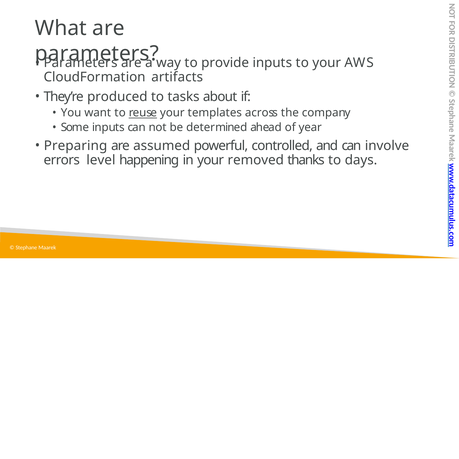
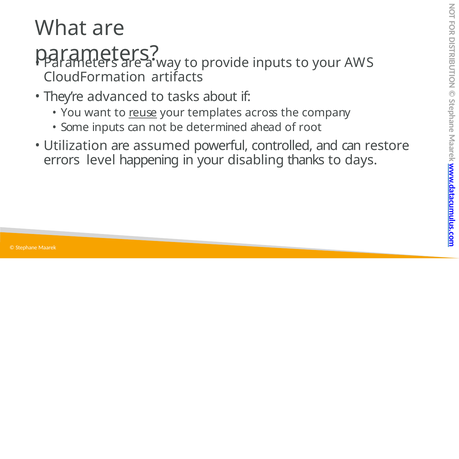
produced: produced -> advanced (117, 97)
year: year -> root (310, 127)
Preparing: Preparing -> Utilization (76, 146)
involve: involve -> restore (387, 146)
removed: removed -> disabling (256, 160)
